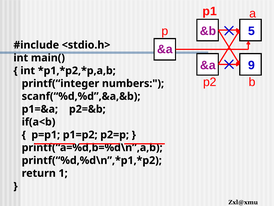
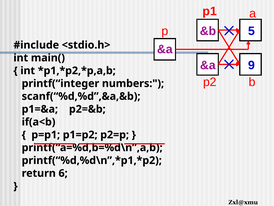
1: 1 -> 6 (63, 173)
